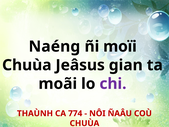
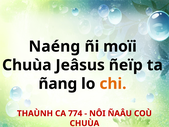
gian: gian -> ñeïp (126, 65)
moãi: moãi -> ñang (58, 84)
chi colour: purple -> orange (113, 84)
